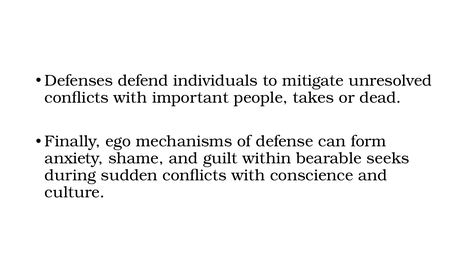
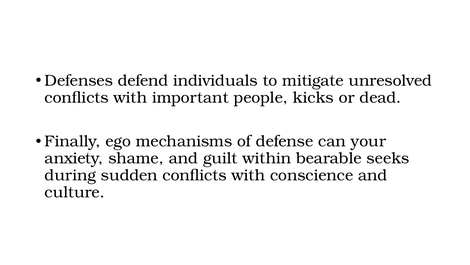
takes: takes -> kicks (313, 97)
form: form -> your (368, 141)
